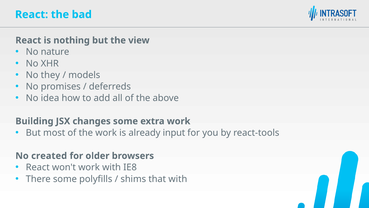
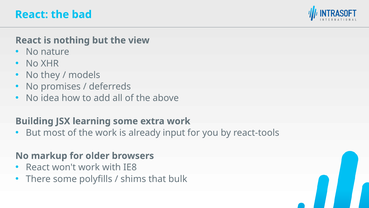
changes: changes -> learning (92, 121)
created: created -> markup (49, 156)
that with: with -> bulk (178, 179)
